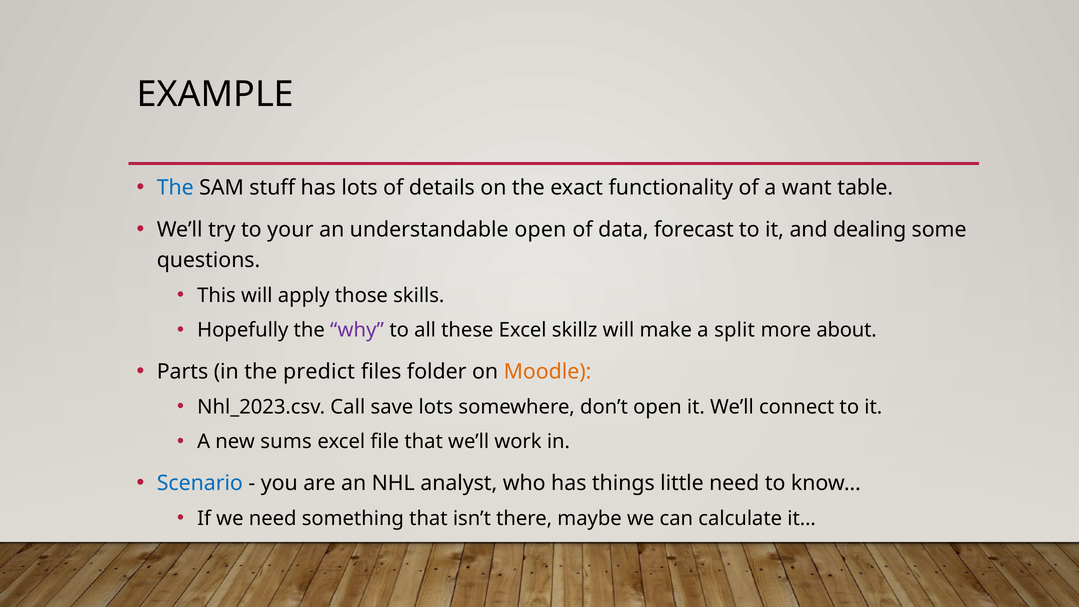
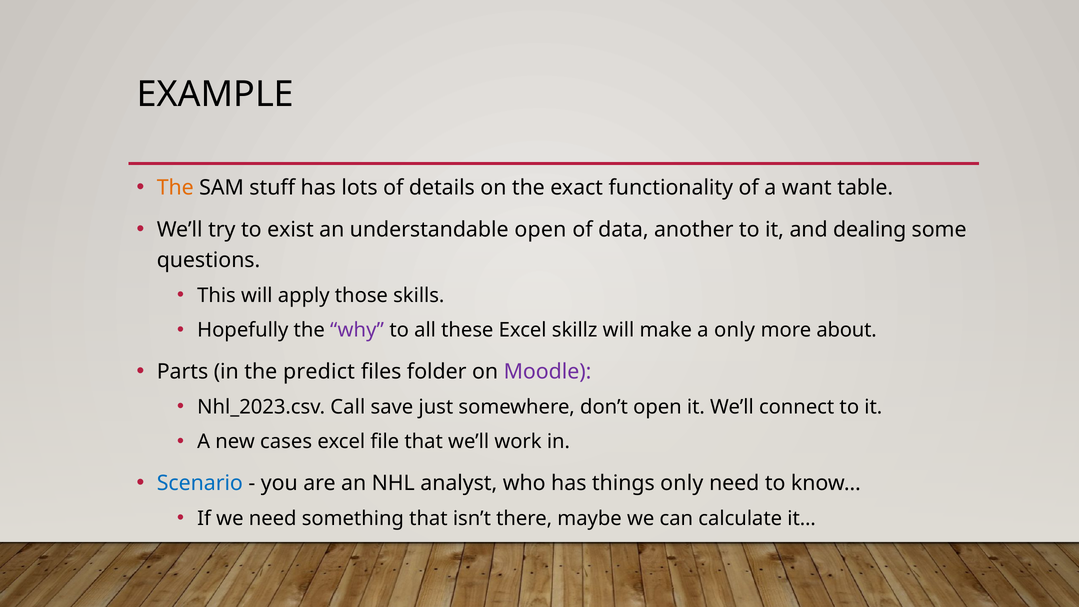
The colour: blue -> orange (175, 187)
your: your -> exist (290, 229)
forecast: forecast -> another (694, 229)
a split: split -> only (735, 330)
Moodle colour: orange -> purple (548, 372)
save lots: lots -> just (436, 407)
sums: sums -> cases (286, 442)
things little: little -> only (682, 483)
